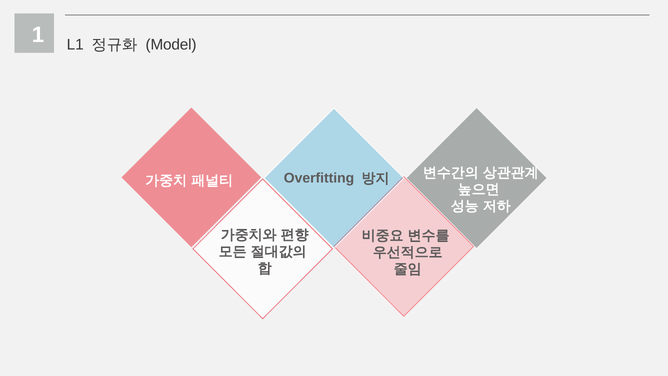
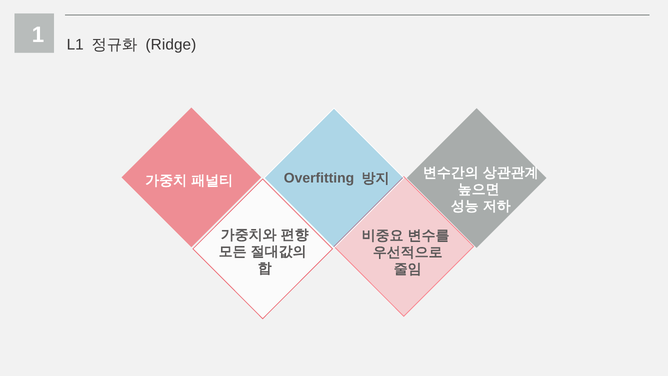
Model: Model -> Ridge (171, 45)
